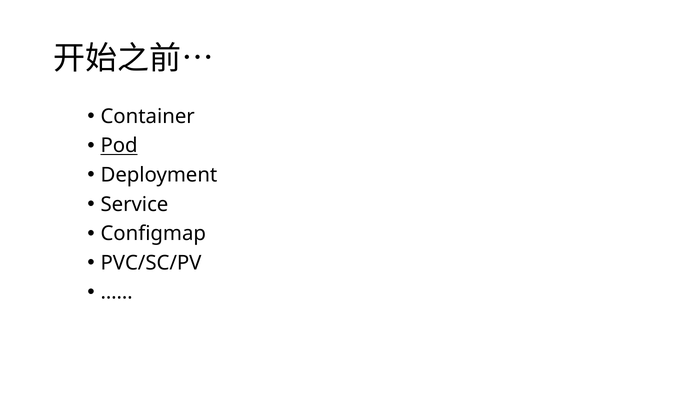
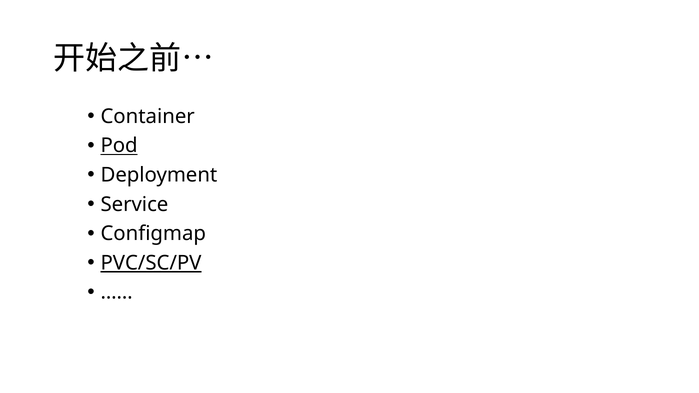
PVC/SC/PV underline: none -> present (151, 263)
